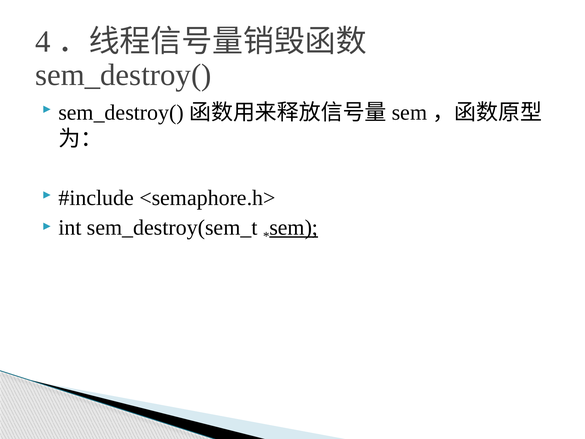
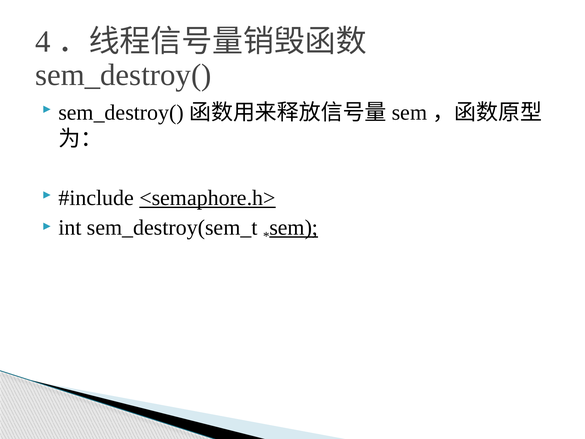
<semaphore.h> underline: none -> present (207, 198)
